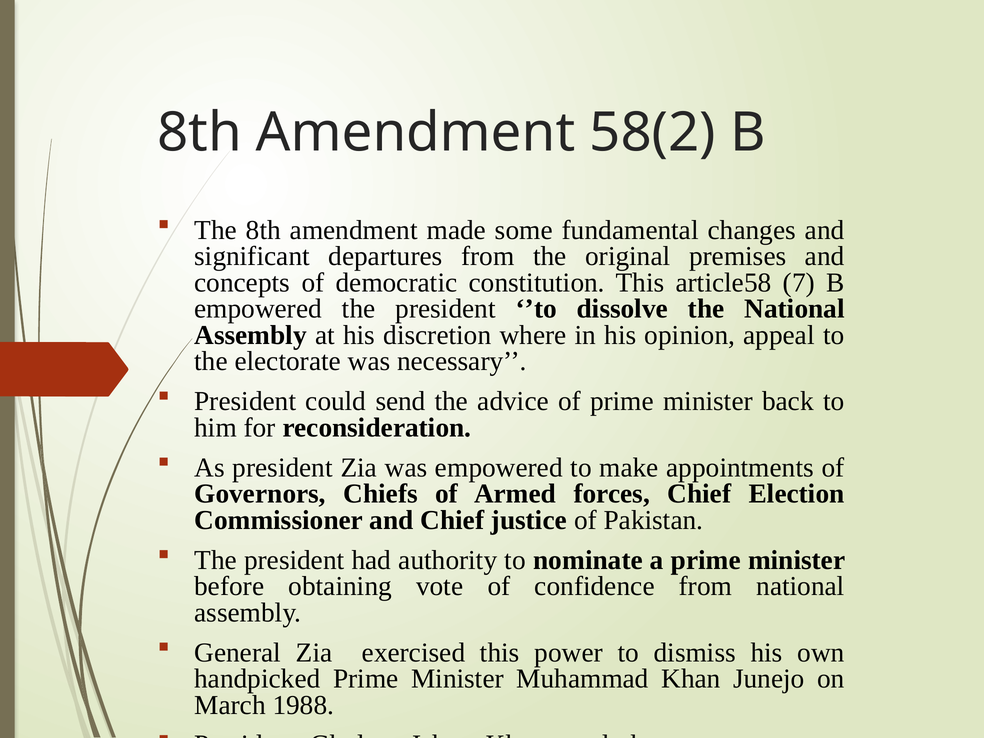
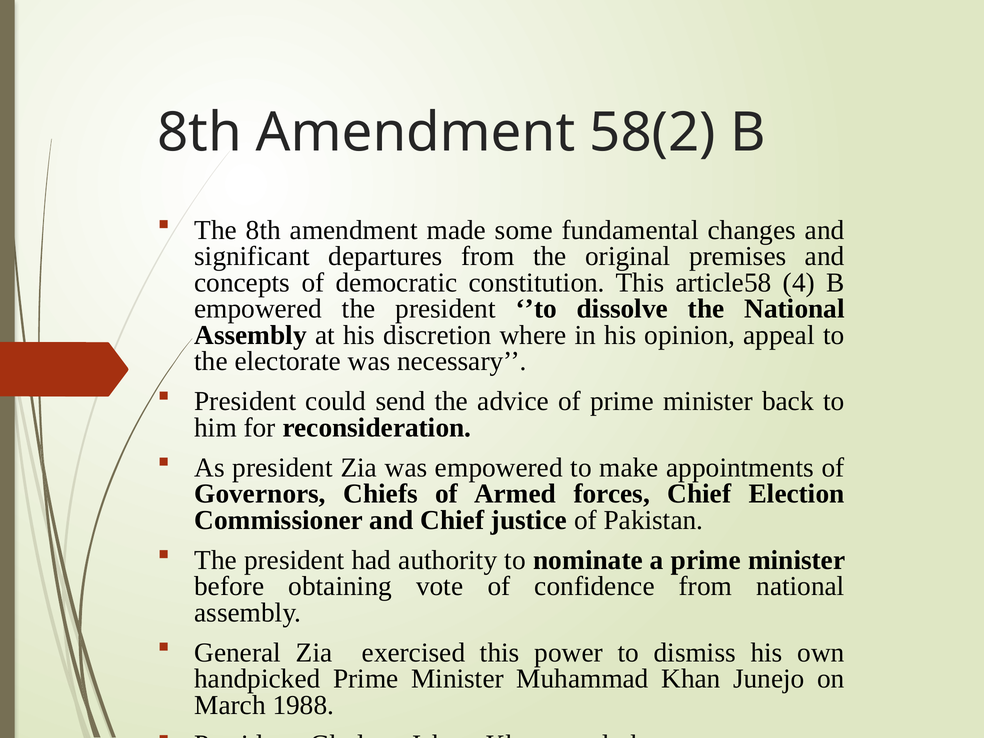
7: 7 -> 4 (799, 283)
